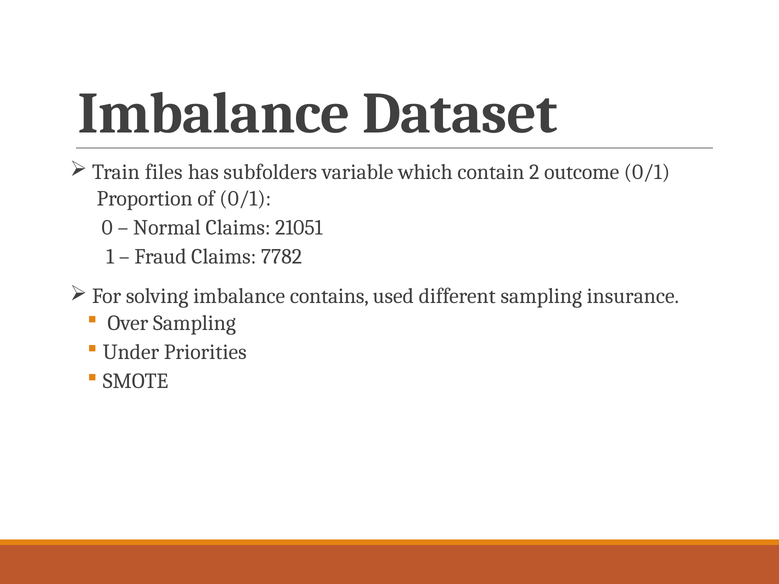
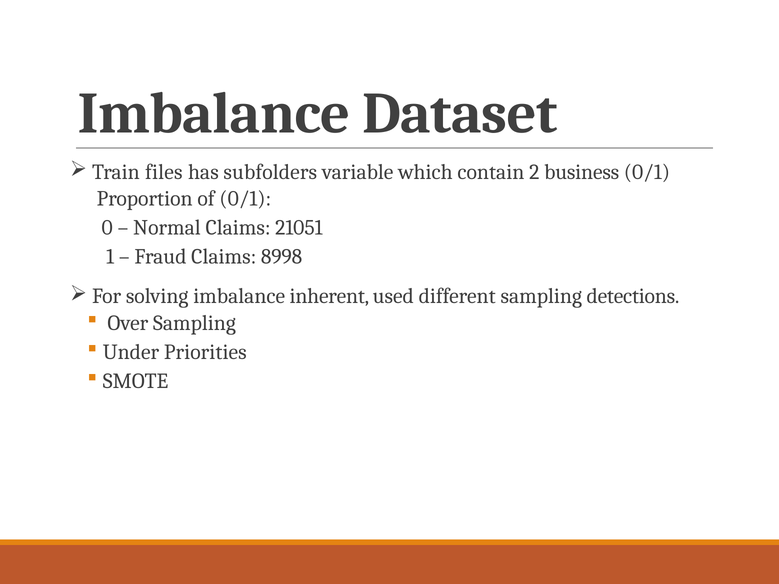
outcome: outcome -> business (582, 172)
7782: 7782 -> 8998 (282, 257)
contains: contains -> inherent (329, 296)
insurance: insurance -> detections (633, 296)
